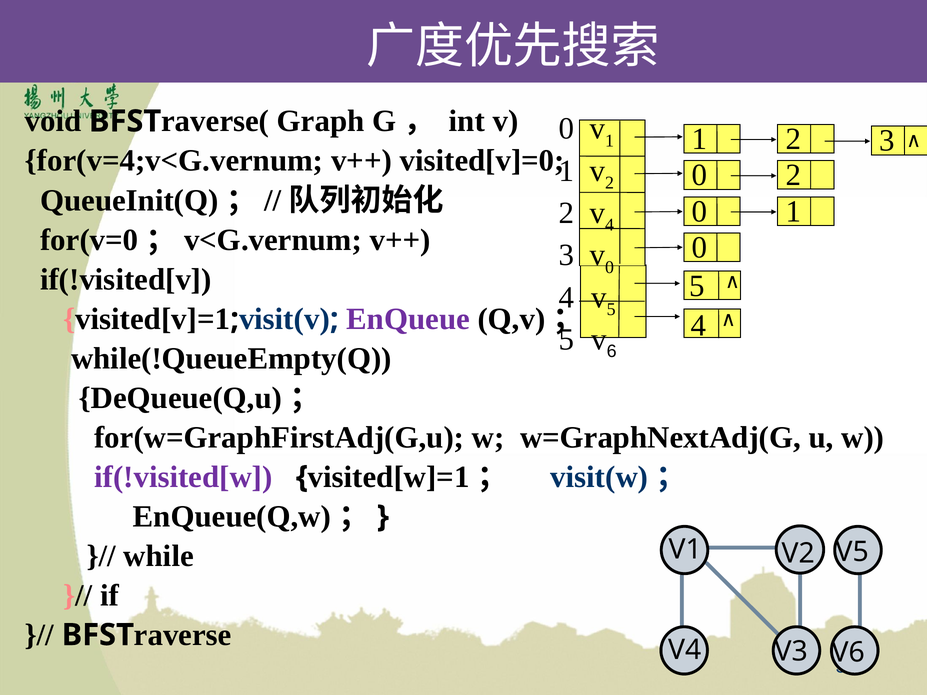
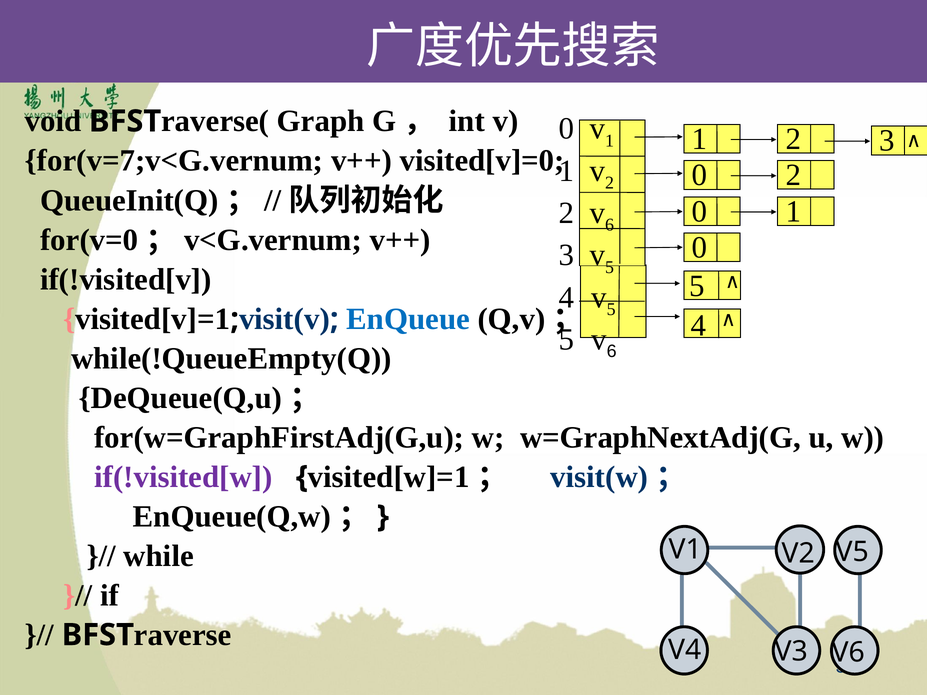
for(v=4;v<G.vernum: for(v=4;v<G.vernum -> for(v=7;v<G.vernum (174, 161)
2 v 4: 4 -> 6 (610, 225)
3 v 0: 0 -> 5 (610, 267)
EnQueue colour: purple -> blue (408, 319)
